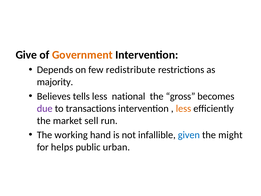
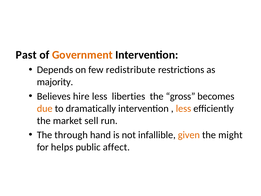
Give: Give -> Past (26, 55)
tells: tells -> hire (81, 96)
national: national -> liberties (129, 96)
due colour: purple -> orange (45, 108)
transactions: transactions -> dramatically (91, 108)
working: working -> through (71, 135)
given colour: blue -> orange (189, 135)
urban: urban -> affect (116, 147)
